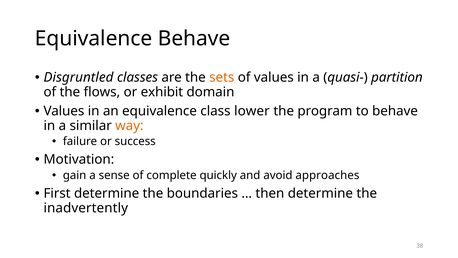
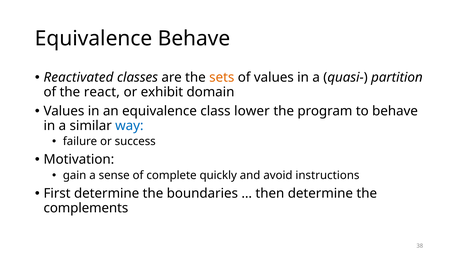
Disgruntled: Disgruntled -> Reactivated (78, 77)
flows: flows -> react (102, 92)
way colour: orange -> blue (129, 125)
approaches: approaches -> instructions (327, 175)
inadvertently: inadvertently -> complements (86, 208)
